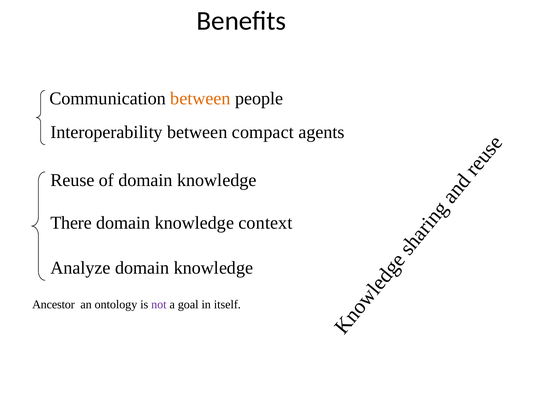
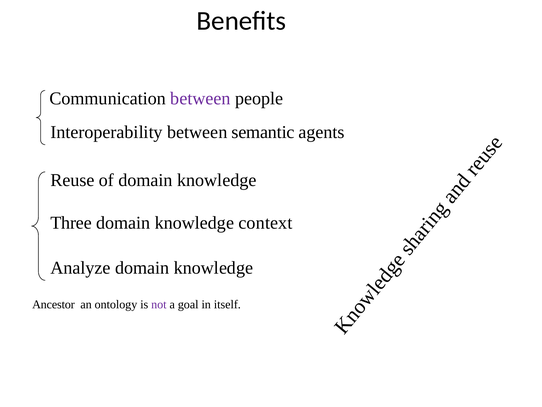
between colour: orange -> purple (200, 99)
compact: compact -> semantic (263, 132)
There: There -> Three (71, 223)
